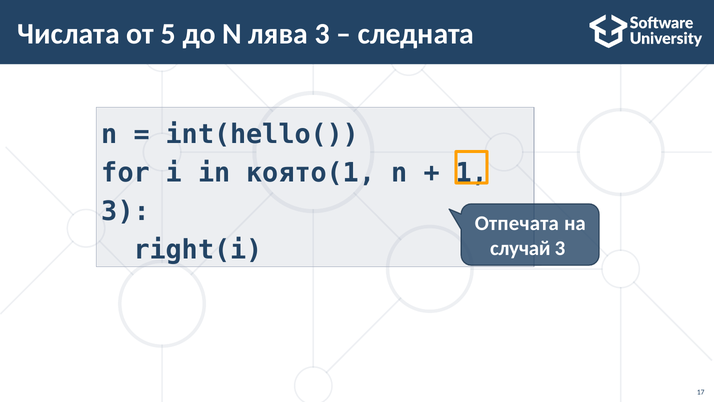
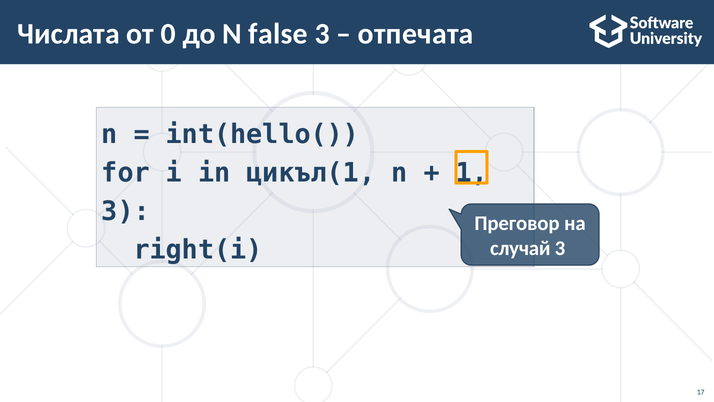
5: 5 -> 0 (168, 34)
лява: лява -> false (278, 34)
следната: следната -> отпечата (416, 34)
която(1: която(1 -> цикъл(1 (311, 173)
Отпечата: Отпечата -> Преговор (517, 223)
